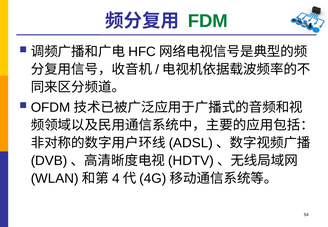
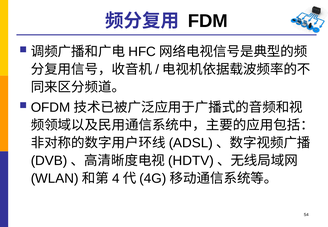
FDM colour: green -> black (208, 21)
